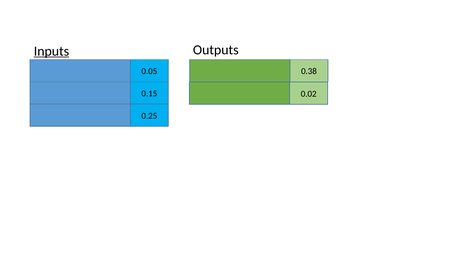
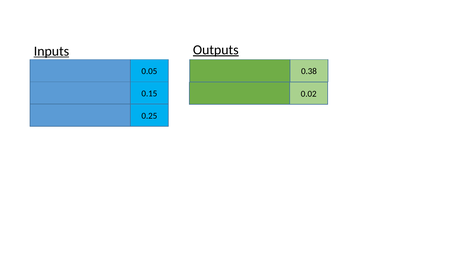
Outputs underline: none -> present (216, 50)
